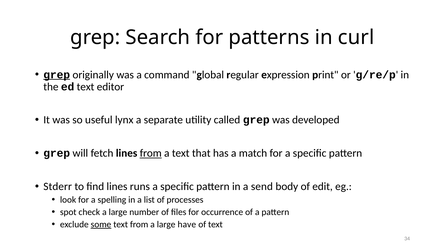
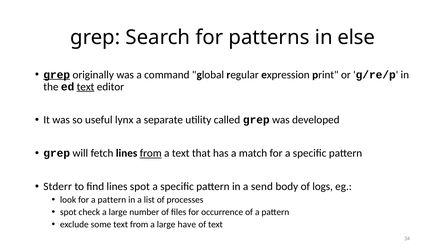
curl: curl -> else (356, 37)
text underline: none -> present (86, 87)
lines runs: runs -> spot (140, 187)
edit: edit -> logs (323, 187)
for a spelling: spelling -> pattern (112, 200)
some underline: present -> none (101, 225)
